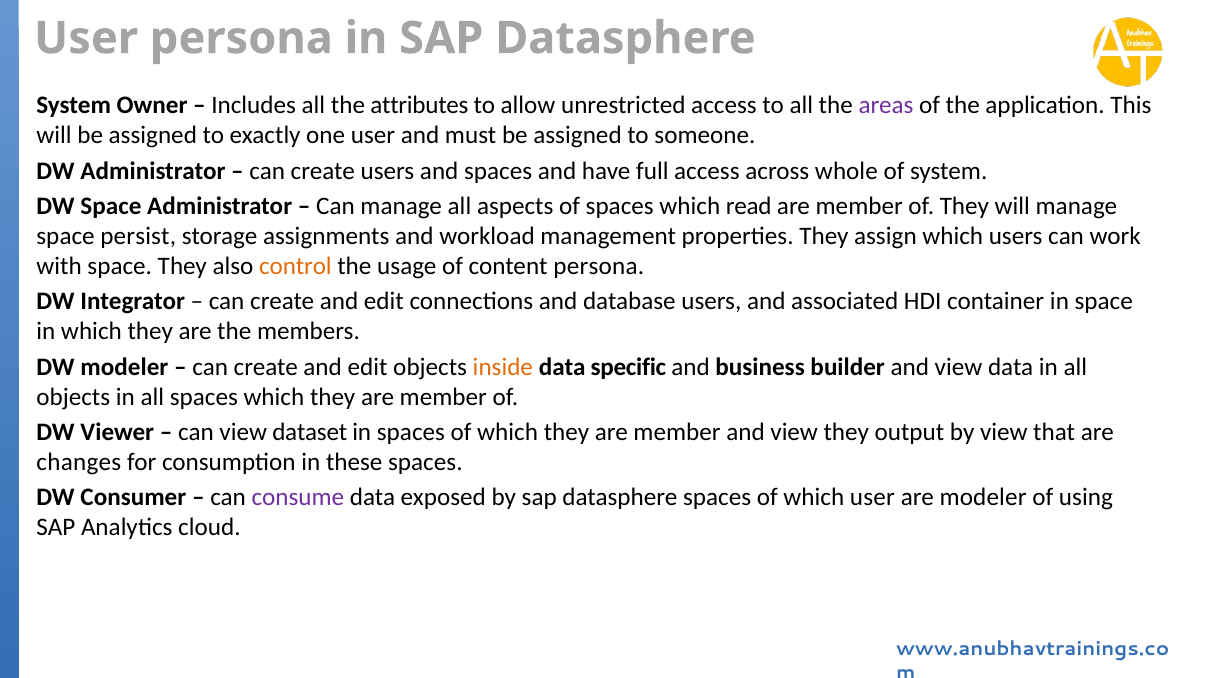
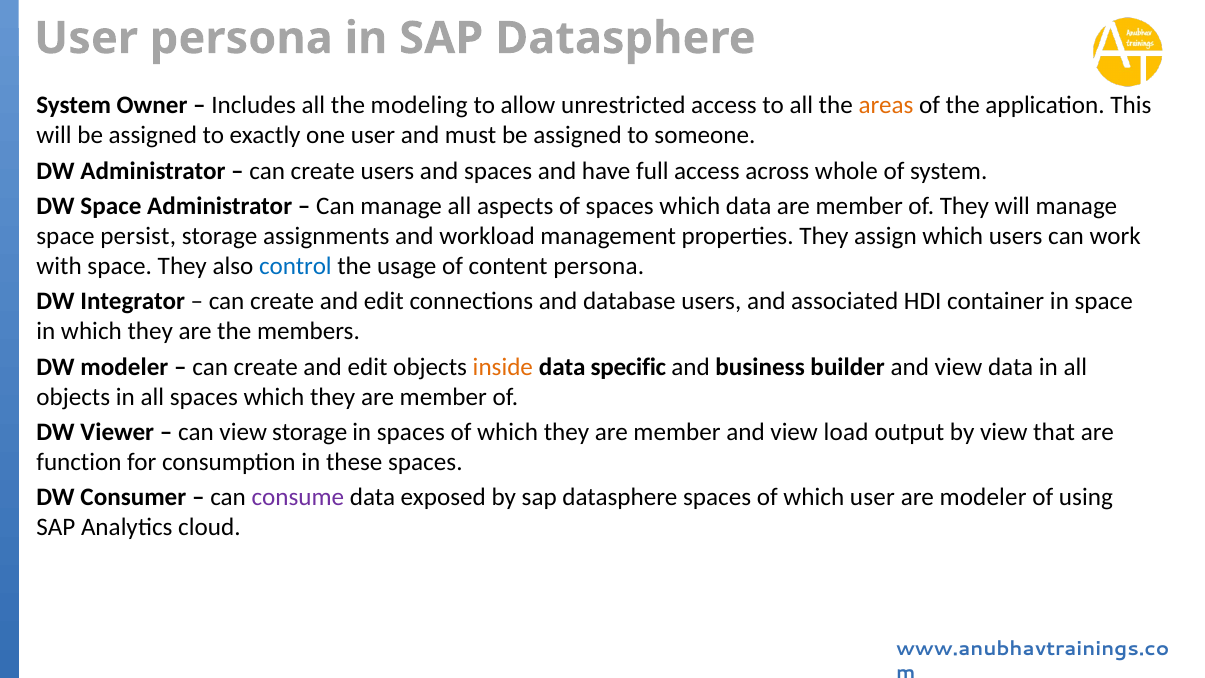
attributes: attributes -> modeling (419, 106)
areas colour: purple -> orange (886, 106)
which read: read -> data (749, 206)
control colour: orange -> blue (295, 266)
view dataset: dataset -> storage (310, 432)
view they: they -> load (846, 432)
changes: changes -> function (79, 462)
